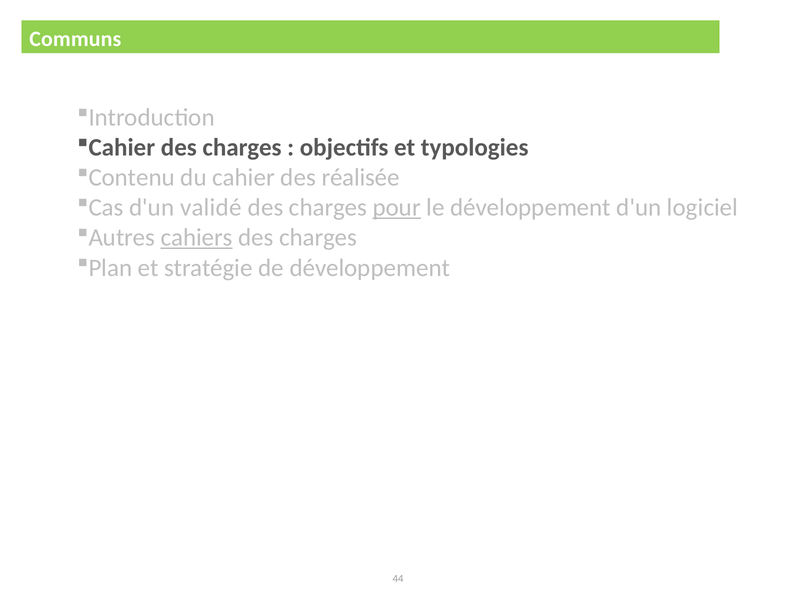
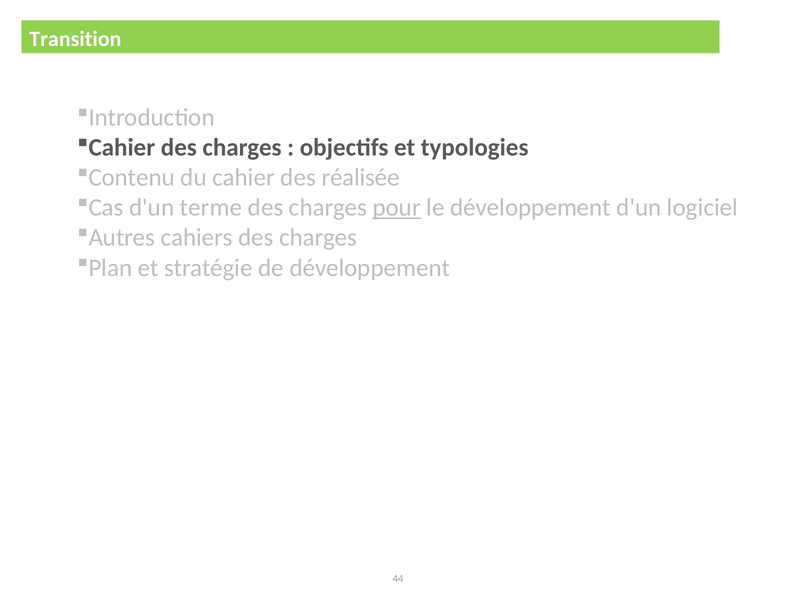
Communs: Communs -> Transition (75, 39)
validé: validé -> terme (211, 207)
cahiers underline: present -> none (197, 238)
